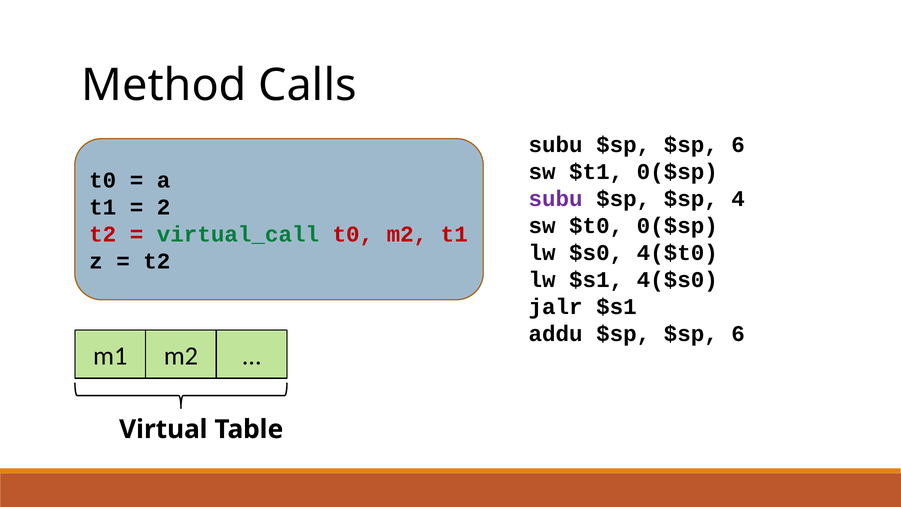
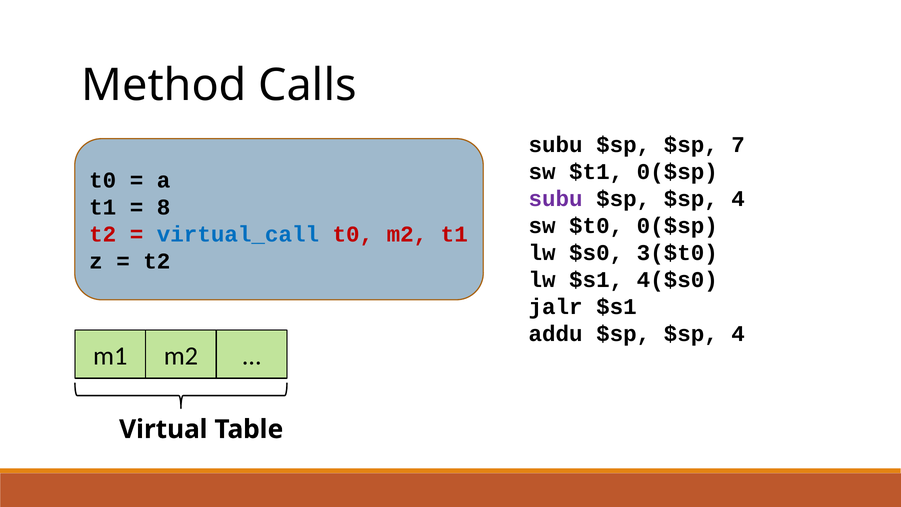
subu $sp $sp 6: 6 -> 7 (738, 145)
2: 2 -> 8 (164, 207)
virtual_call colour: green -> blue (238, 234)
4($t0: 4($t0 -> 3($t0 (677, 253)
addu $sp $sp 6: 6 -> 4 (738, 334)
